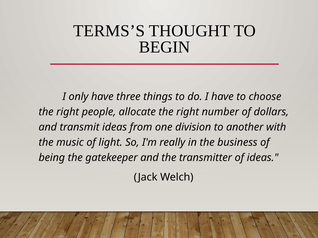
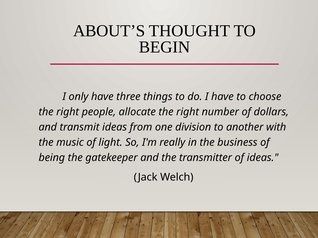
TERMS’S: TERMS’S -> ABOUT’S (109, 31)
